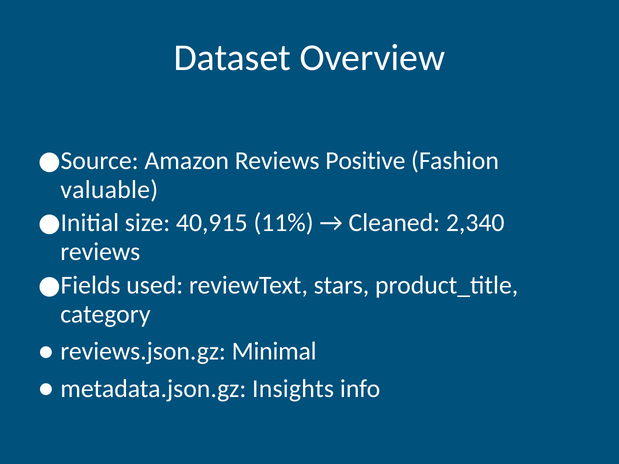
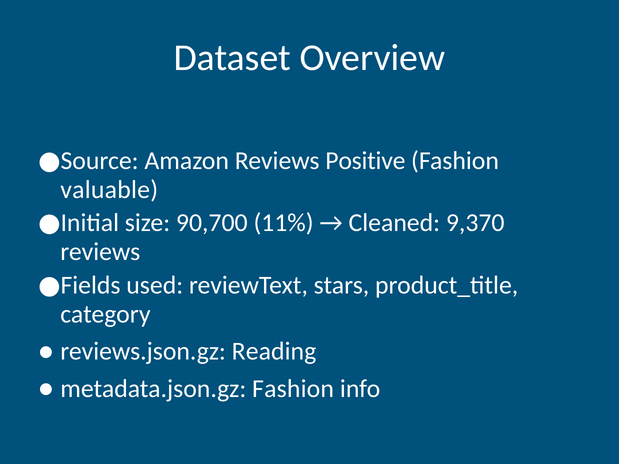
40,915: 40,915 -> 90,700 (212, 223)
2,340: 2,340 -> 9,370 (475, 223)
Minimal: Minimal -> Reading (274, 352)
metadata.json.gz Insights: Insights -> Fashion (293, 389)
